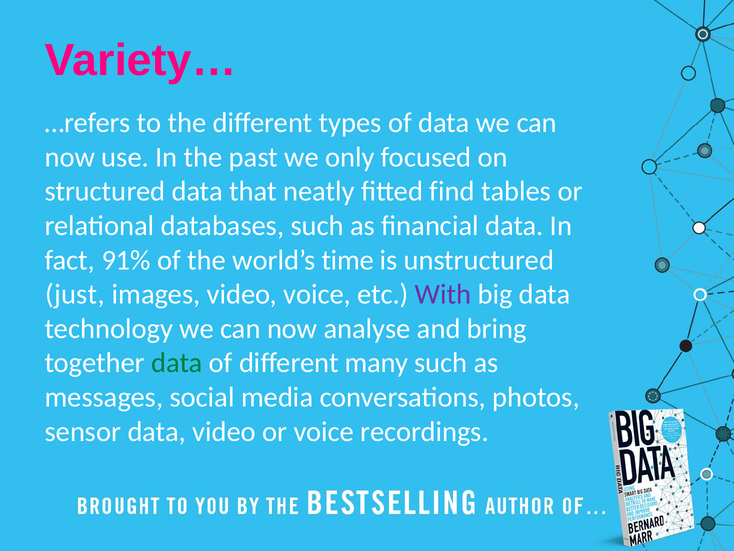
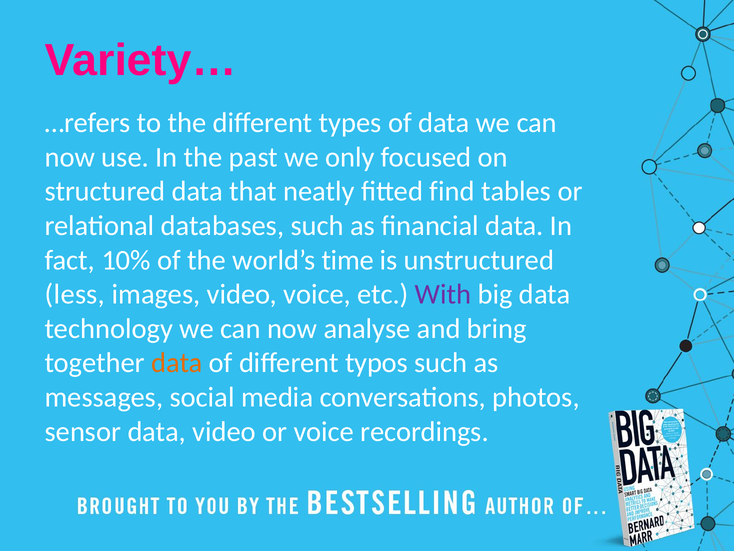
91%: 91% -> 10% (126, 260)
just: just -> less (75, 294)
data colour: green -> orange (177, 363)
many: many -> typos (377, 363)
